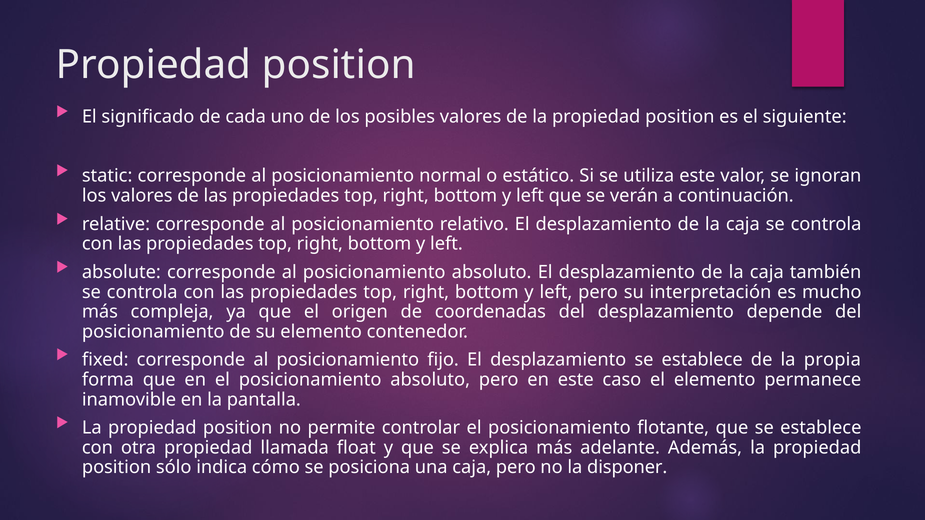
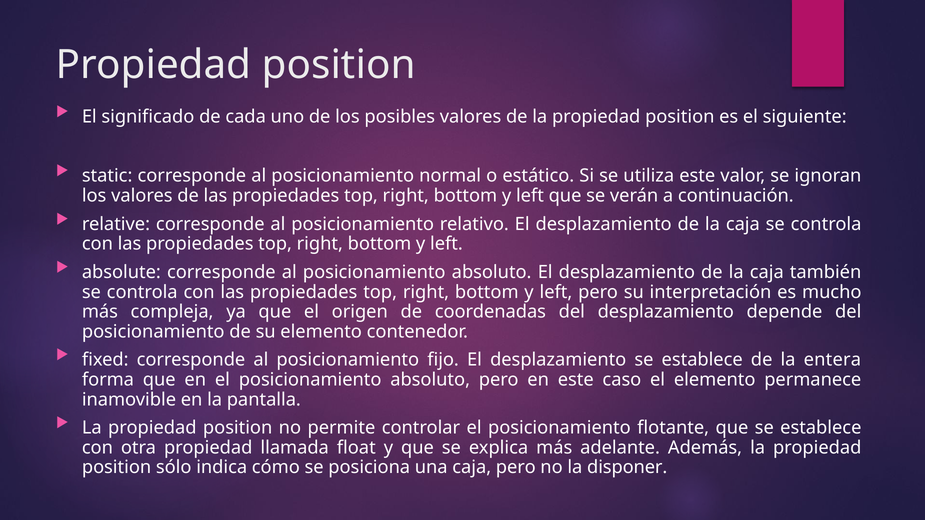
propia: propia -> entera (832, 360)
